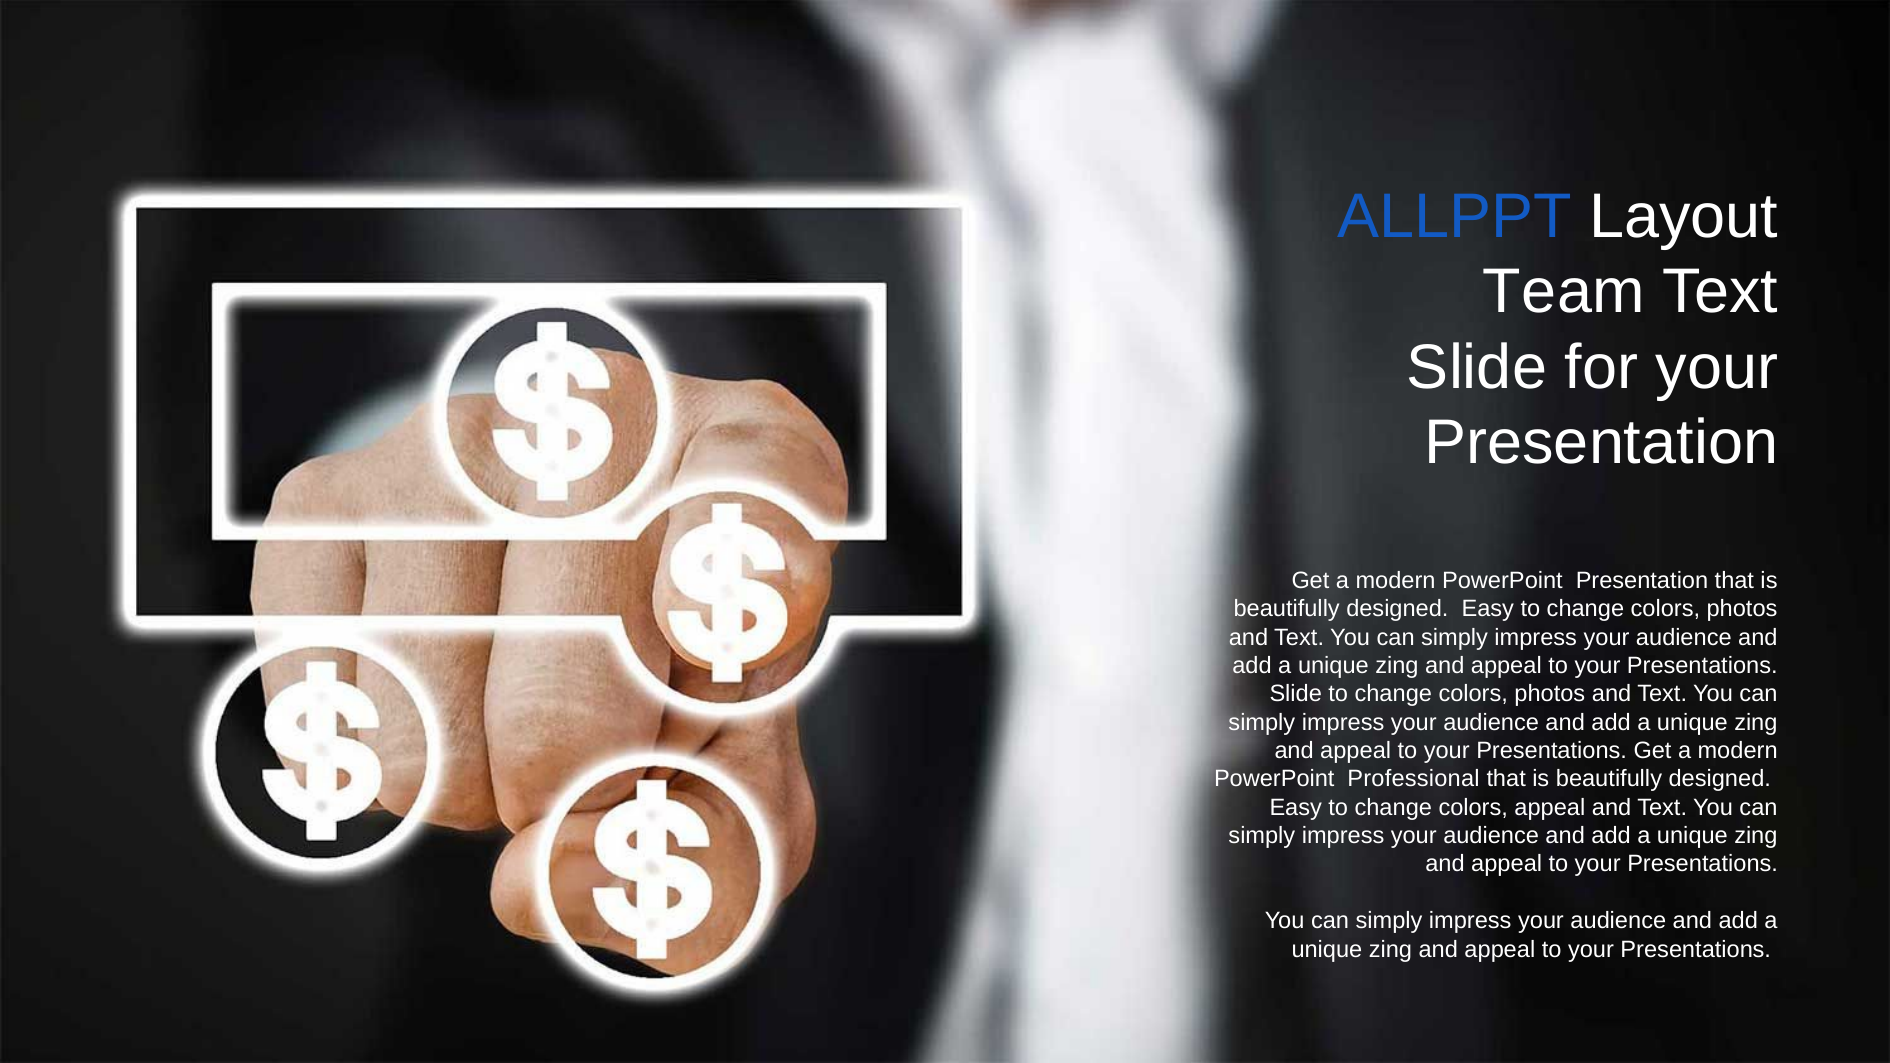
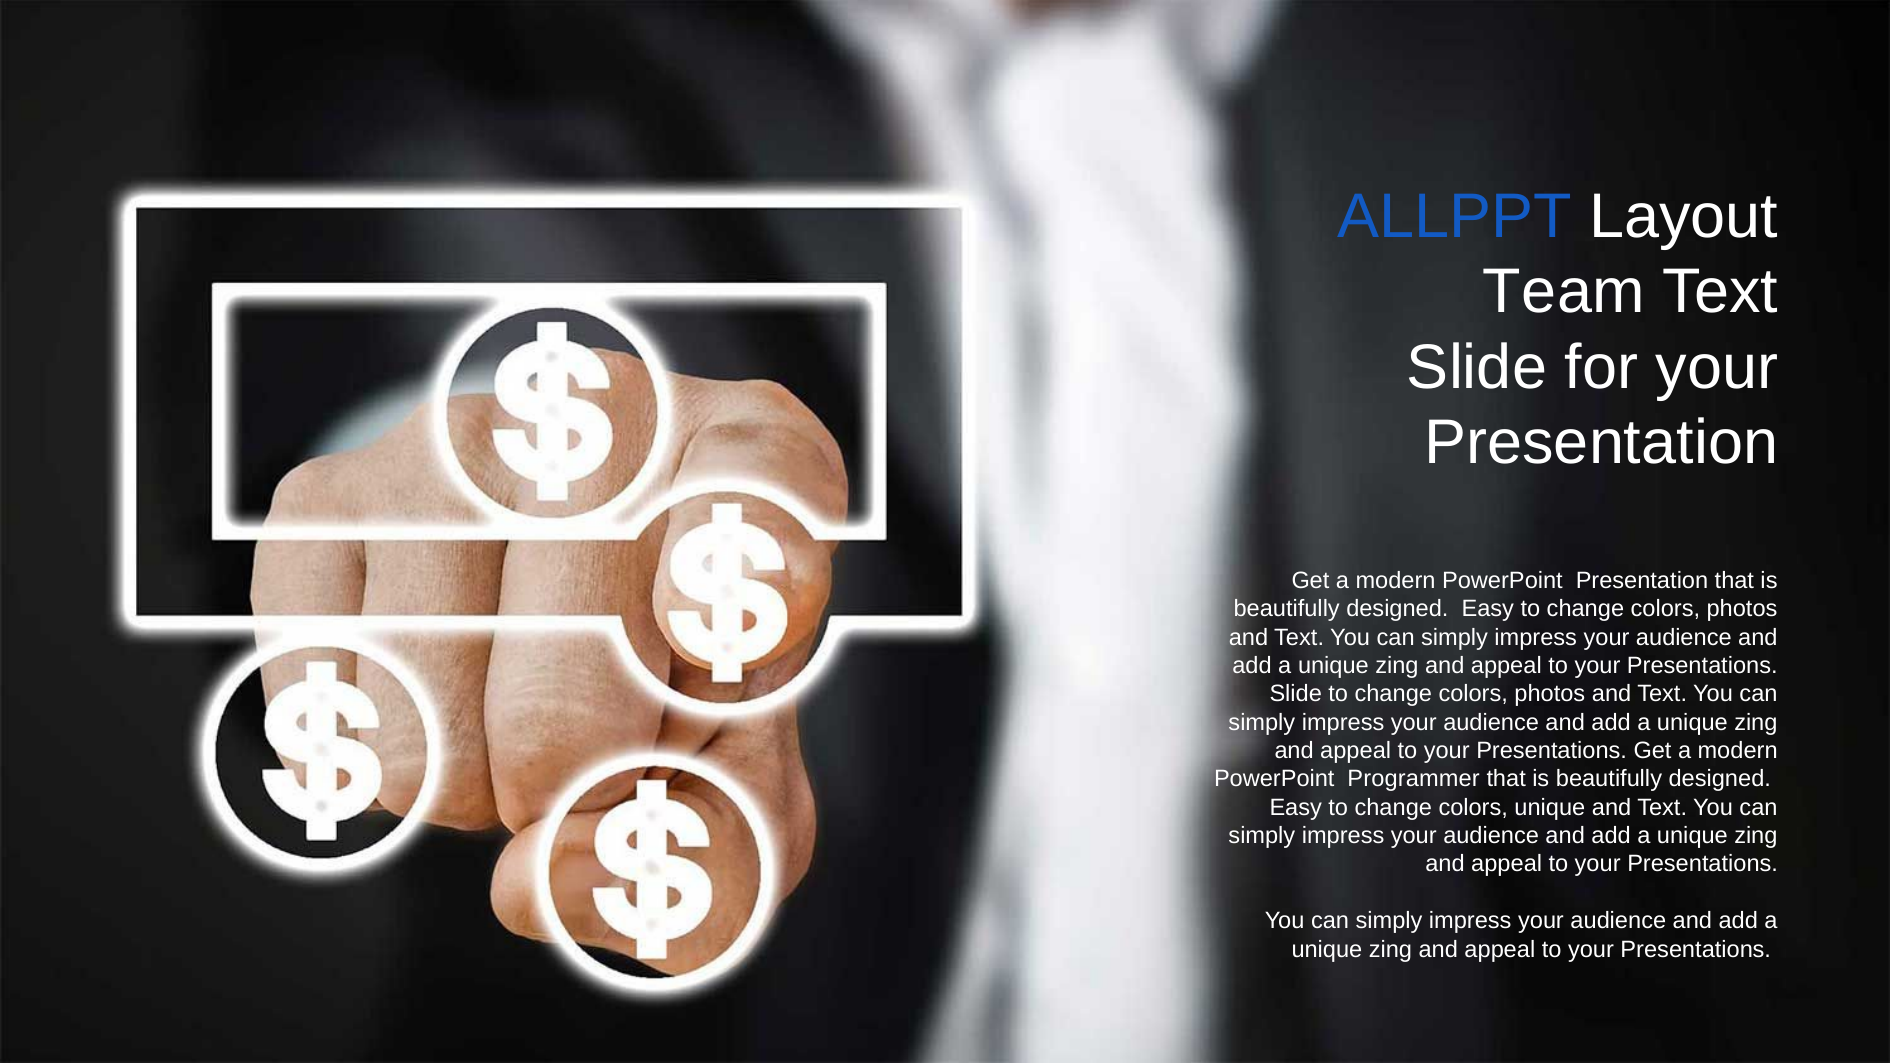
Professional: Professional -> Programmer (1414, 779)
colors appeal: appeal -> unique (1550, 808)
